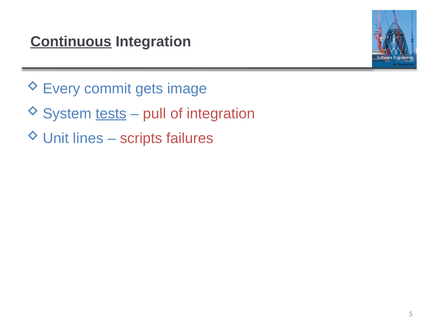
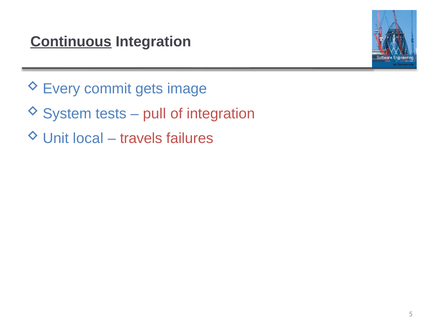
tests underline: present -> none (111, 114)
lines: lines -> local (88, 139)
scripts: scripts -> travels (141, 139)
